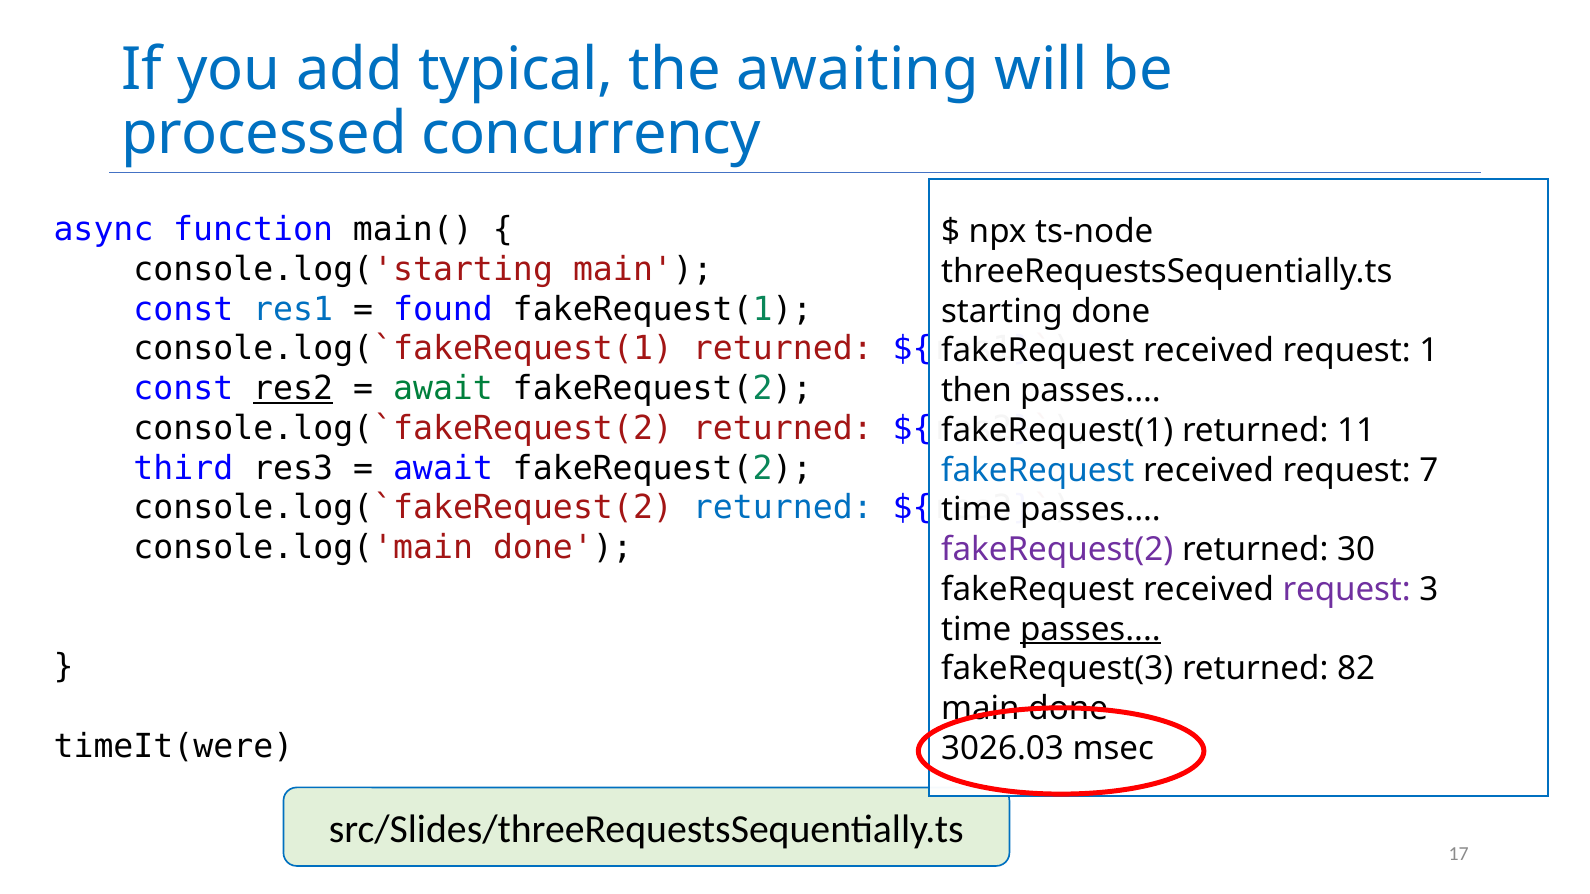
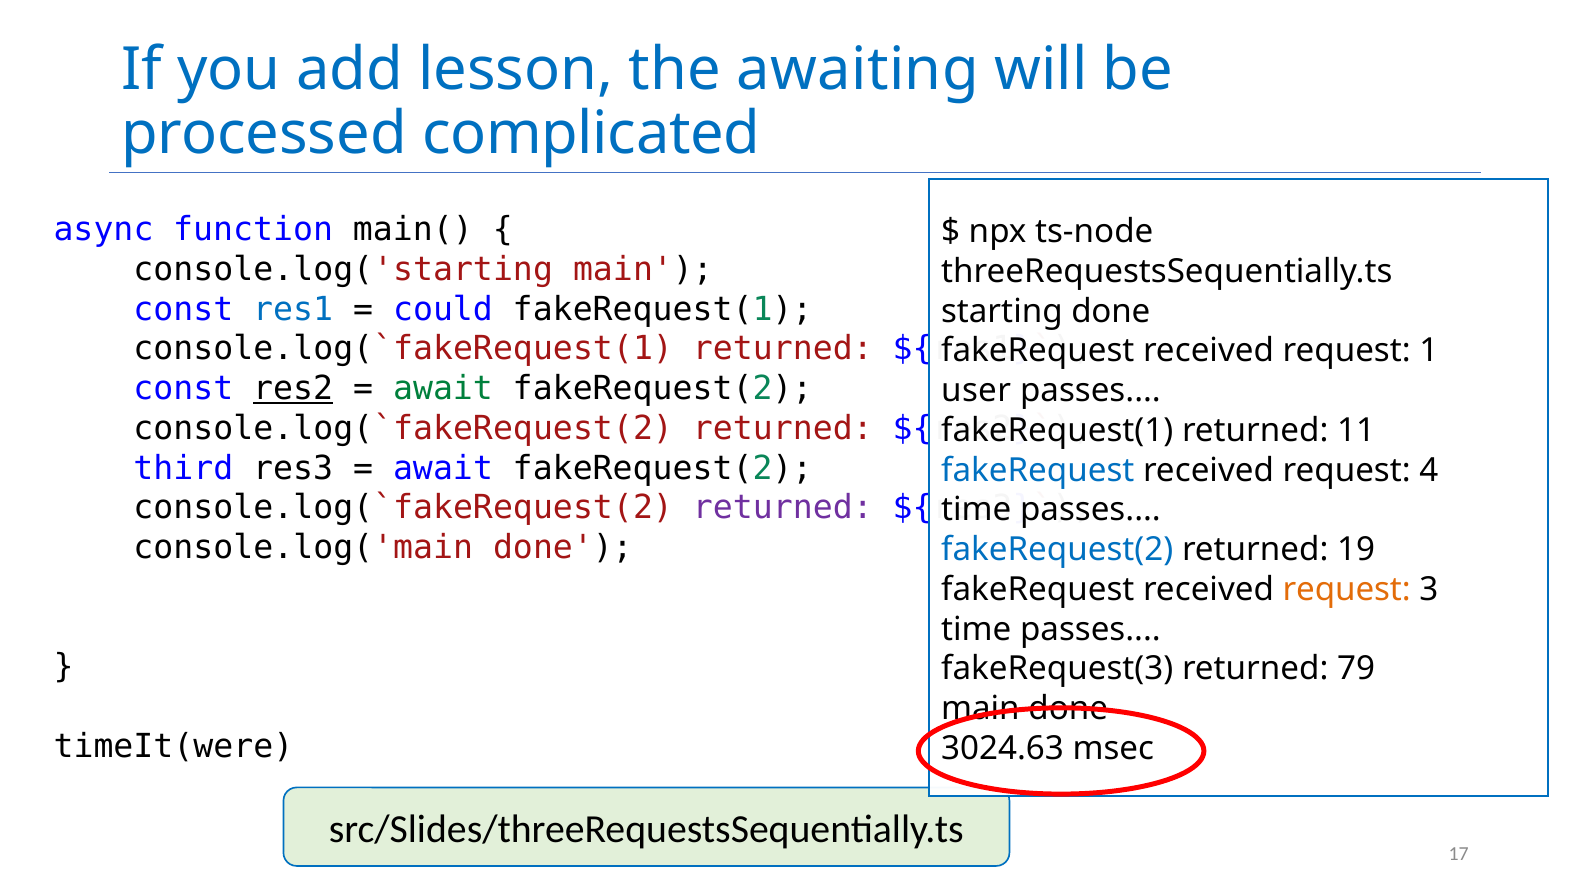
typical: typical -> lesson (516, 70)
concurrency: concurrency -> complicated (591, 134)
found: found -> could (443, 309)
then: then -> user (976, 391)
7: 7 -> 4 (1429, 470)
returned colour: blue -> purple (783, 508)
fakeRequest(2 colour: purple -> blue (1057, 550)
30: 30 -> 19 (1356, 550)
request colour: purple -> orange (1347, 590)
passes underline: present -> none (1090, 629)
82: 82 -> 79 (1356, 669)
3026.03: 3026.03 -> 3024.63 (1003, 749)
